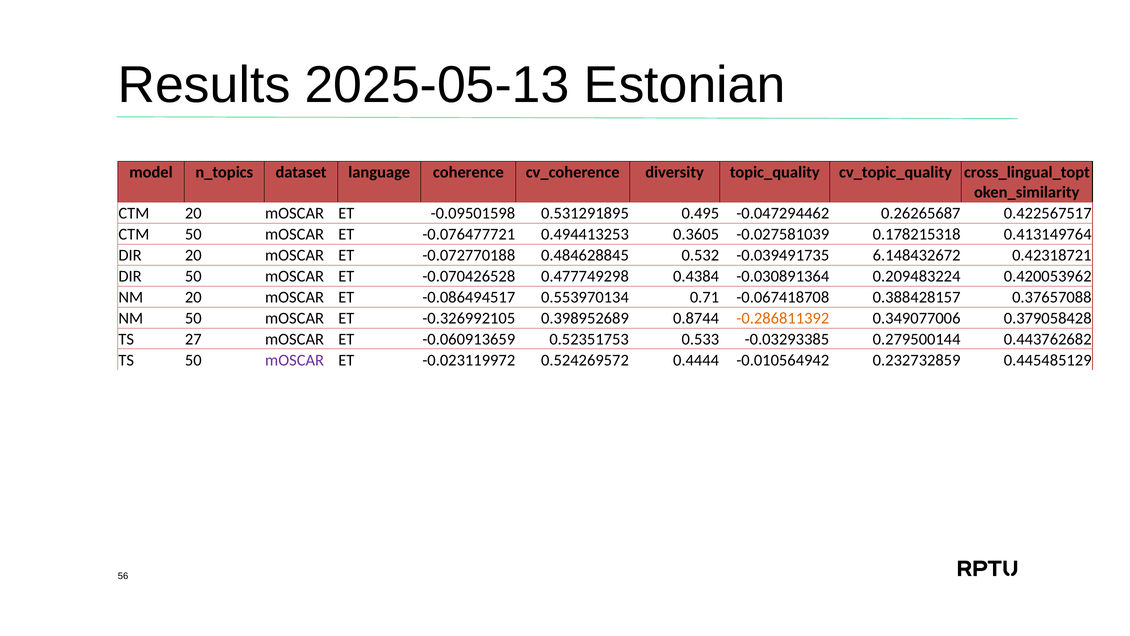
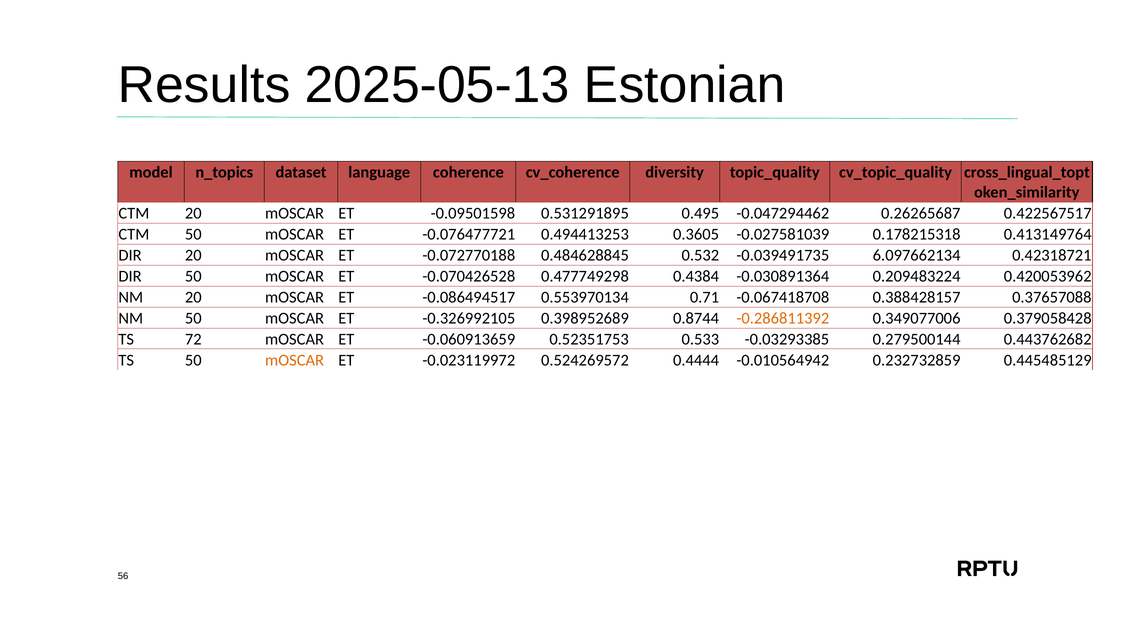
6.148432672: 6.148432672 -> 6.097662134 (917, 255)
27: 27 -> 72 (193, 339)
mOSCAR colour: purple -> orange (295, 360)
